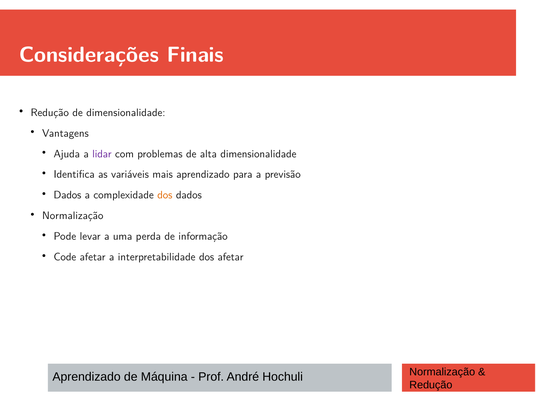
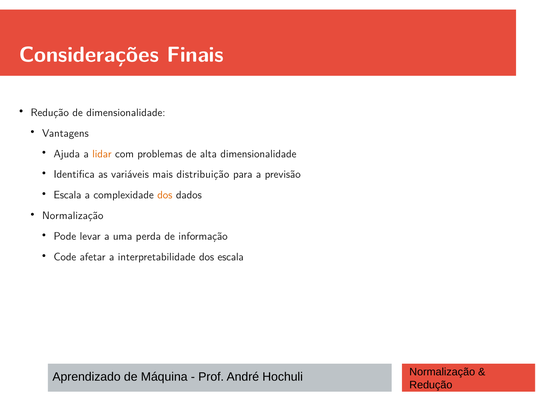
lidar colour: purple -> orange (102, 154)
mais aprendizado: aprendizado -> distribuição (203, 174)
Dados: Dados -> Escala (67, 195)
dos afetar: afetar -> escala (231, 257)
